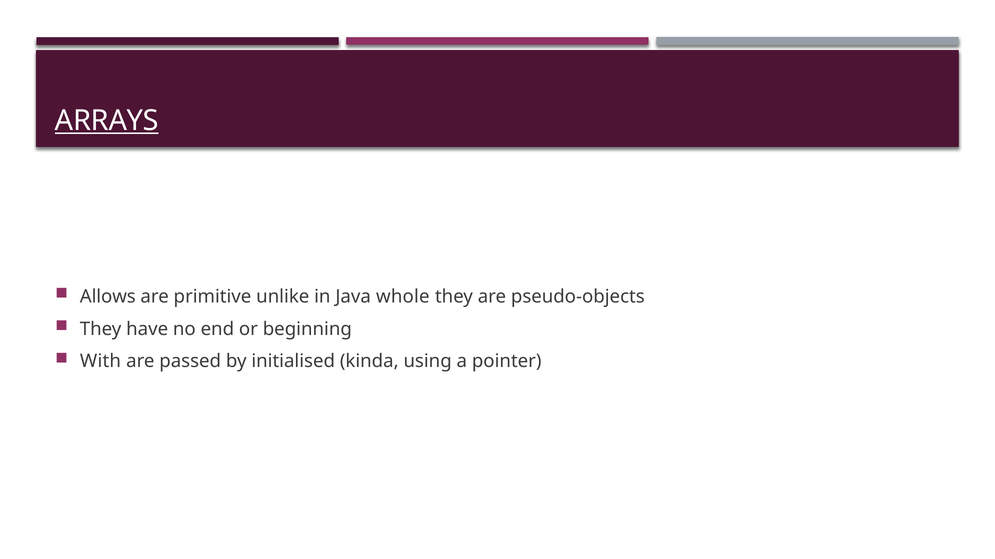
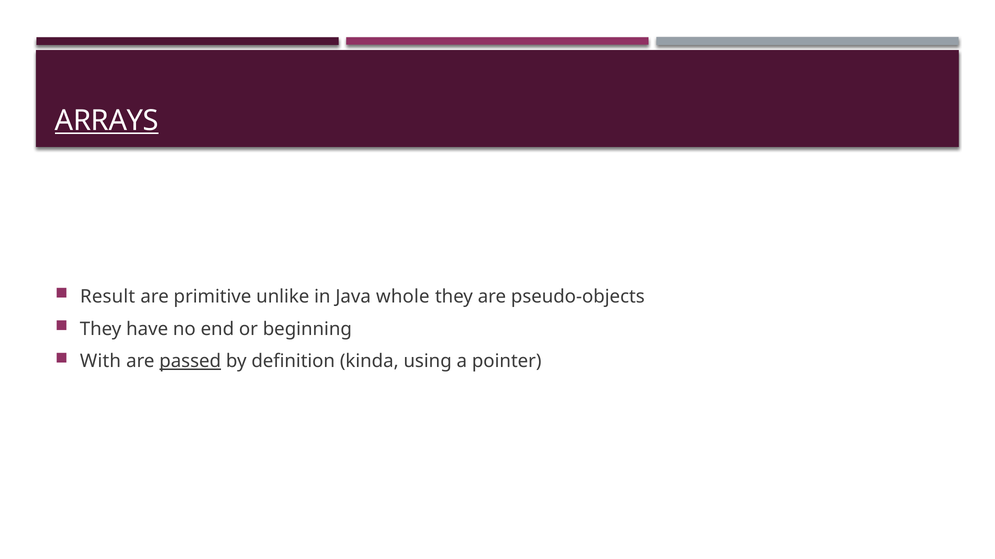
Allows: Allows -> Result (108, 297)
passed underline: none -> present (190, 362)
initialised: initialised -> definition (293, 362)
